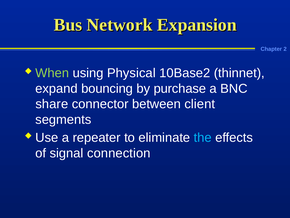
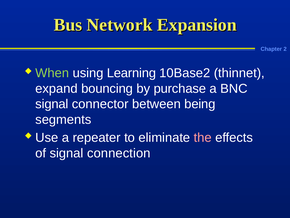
Physical: Physical -> Learning (131, 73)
share: share -> signal (52, 104)
client: client -> being (200, 104)
the colour: light blue -> pink (203, 137)
